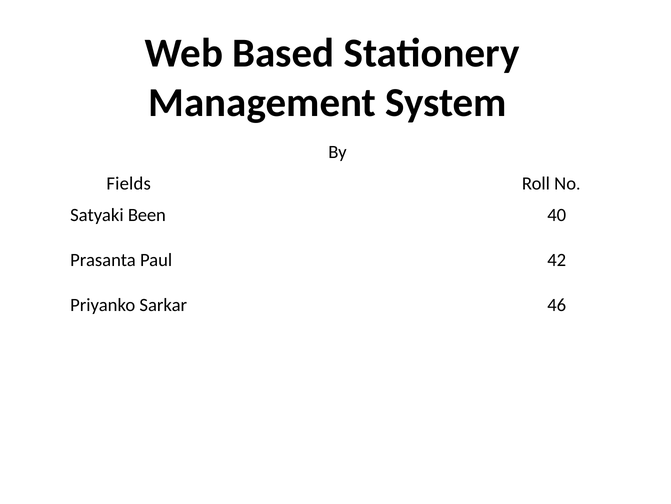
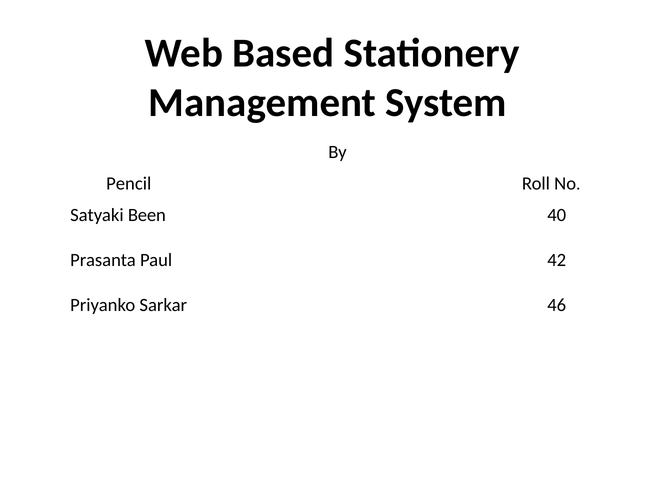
Fields: Fields -> Pencil (129, 184)
